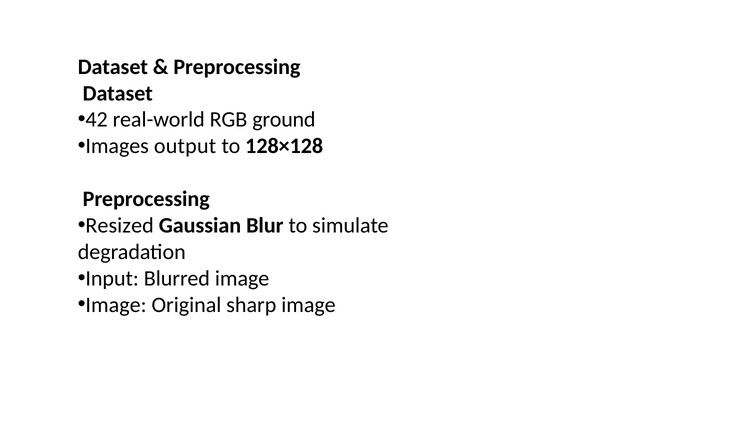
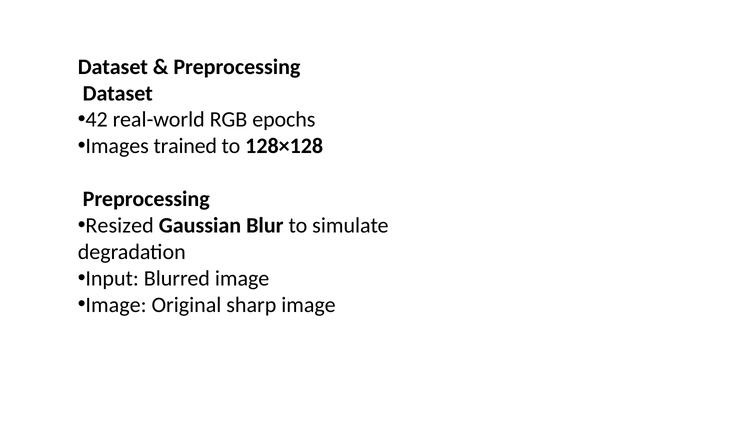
ground: ground -> epochs (284, 120)
output: output -> trained (185, 146)
